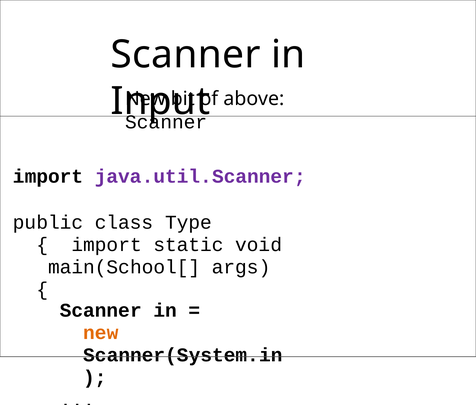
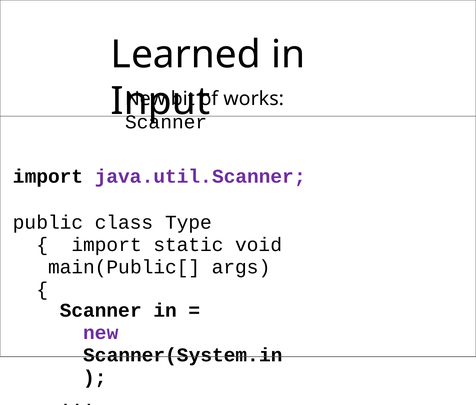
Scanner: Scanner -> Learned (186, 55)
above: above -> works (254, 99)
main(School[: main(School[ -> main(Public[ (124, 267)
new colour: orange -> purple (101, 333)
